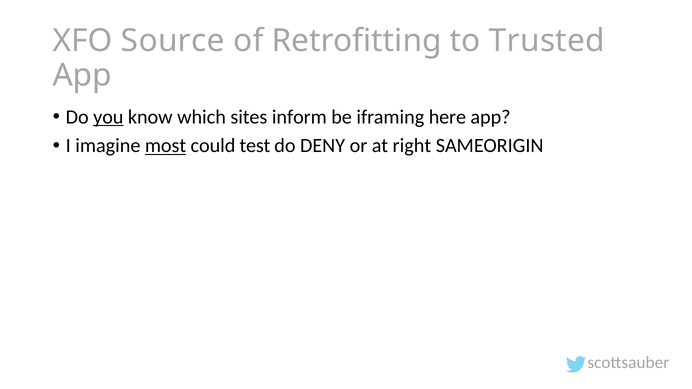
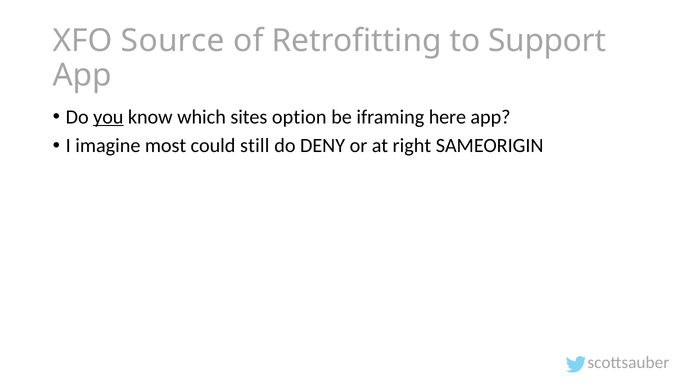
Trusted: Trusted -> Support (547, 41)
inform: inform -> option (299, 117)
most underline: present -> none (166, 146)
test: test -> still (255, 146)
